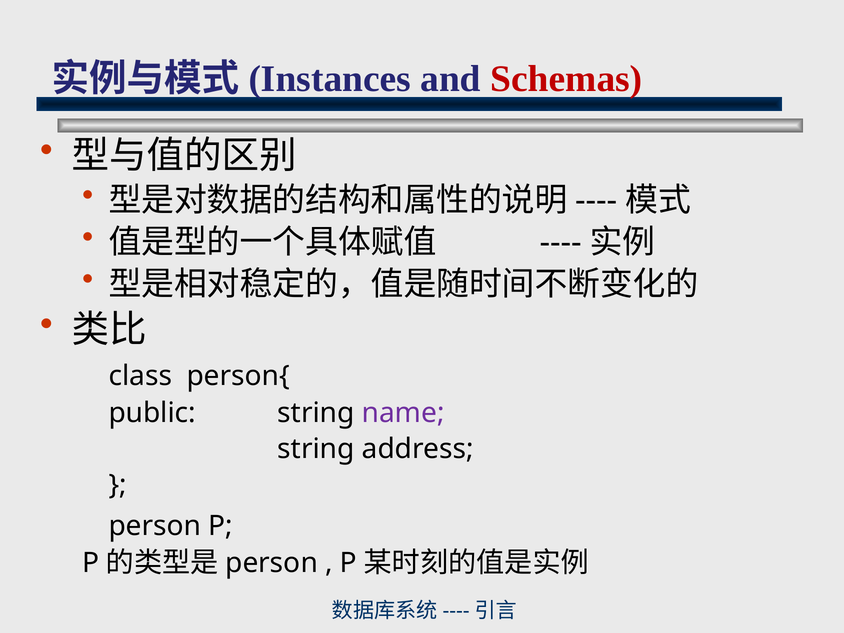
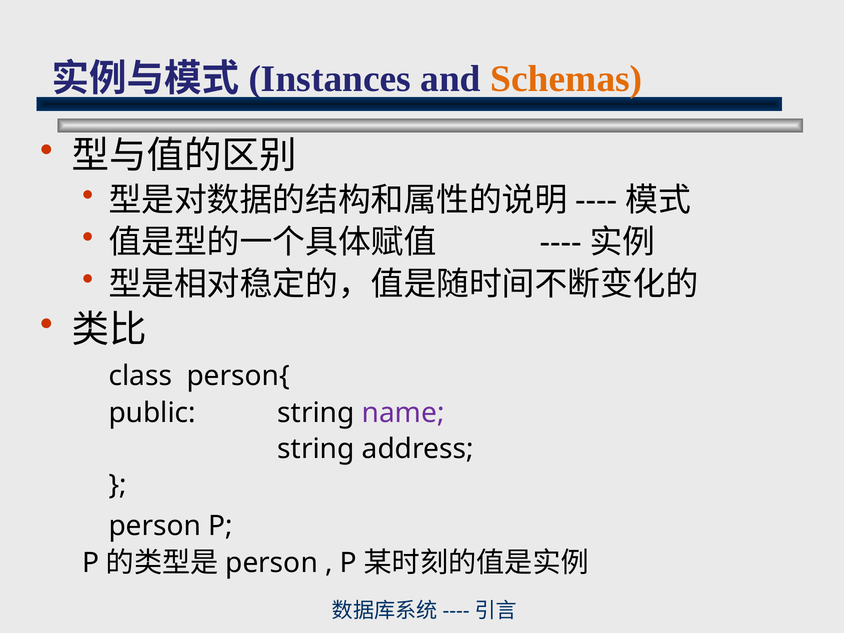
Schemas colour: red -> orange (566, 79)
